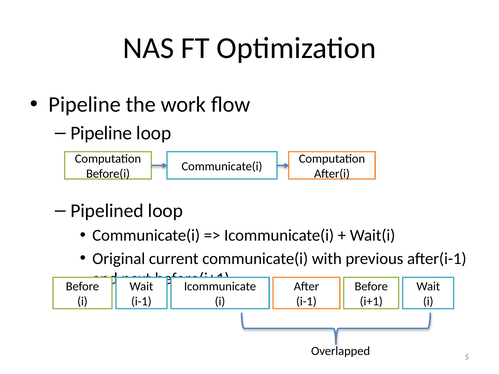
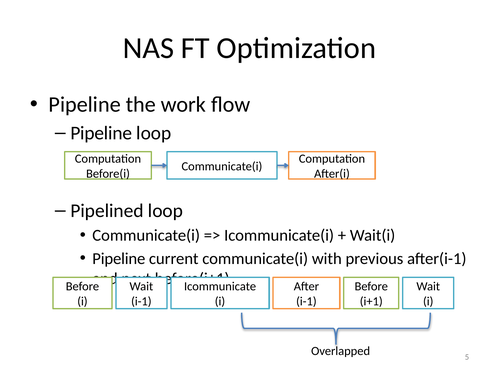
Original: Original -> Pipeline (119, 259)
